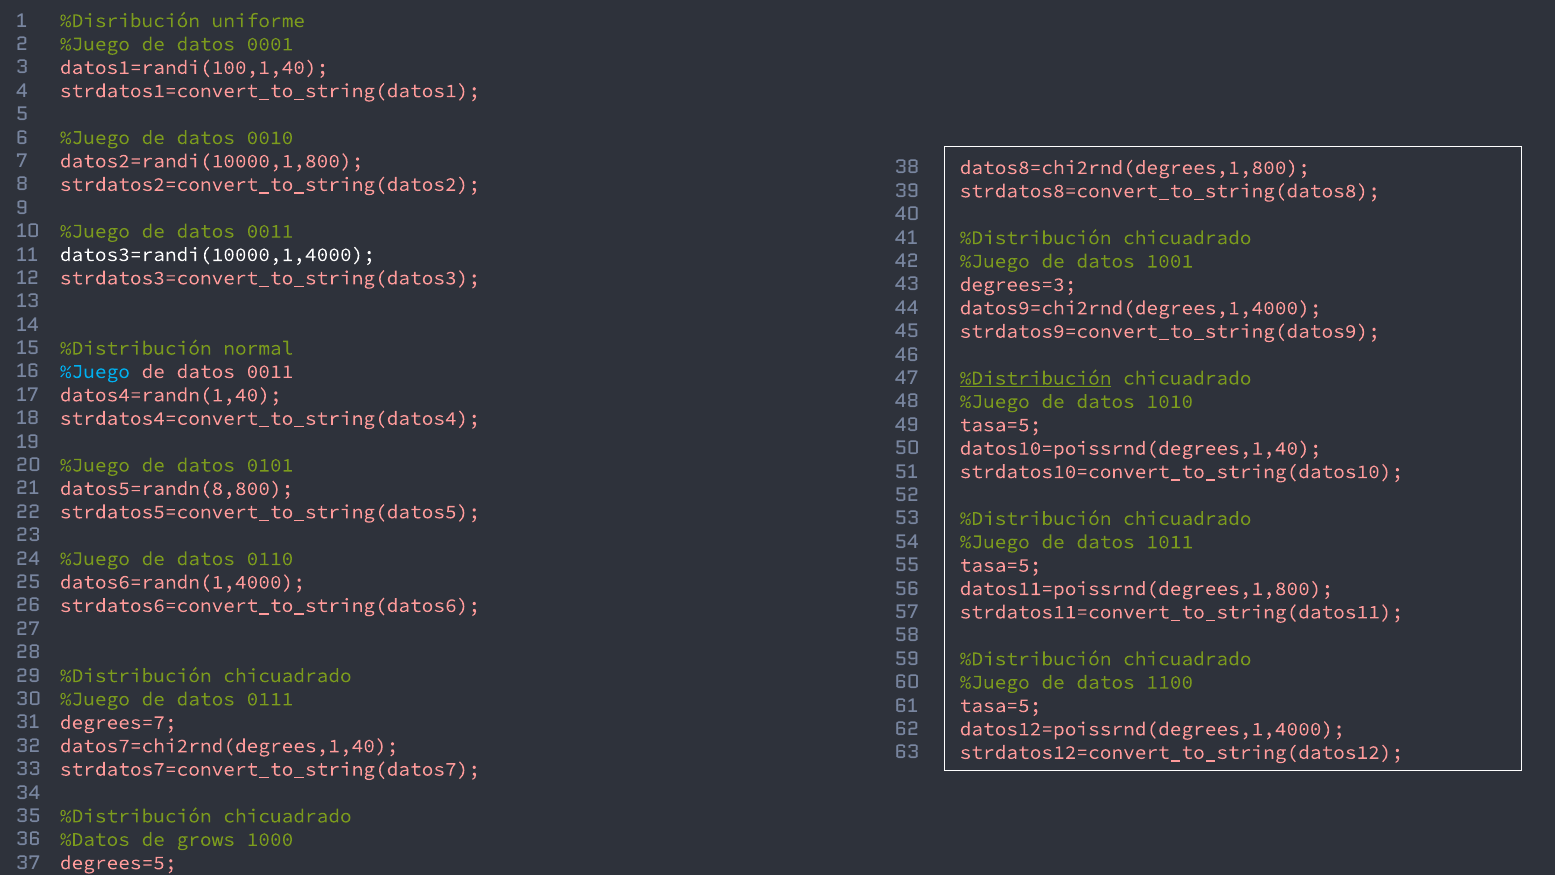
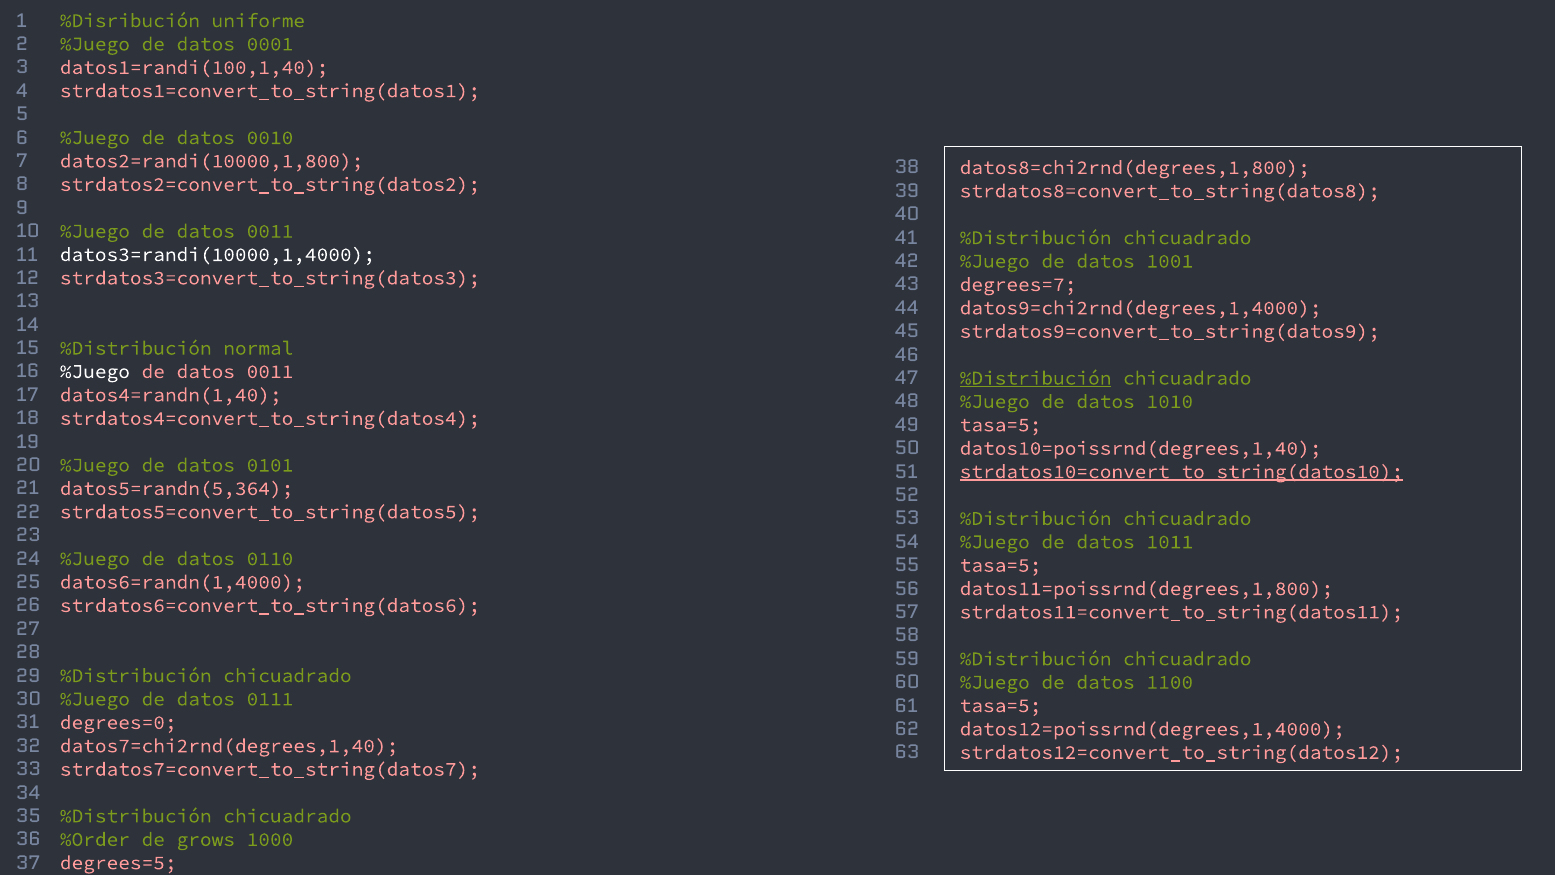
degrees=3: degrees=3 -> degrees=7 (1018, 284)
%Juego colour: light blue -> white (95, 371)
strdatos10=convert_to_string(datos10 underline: none -> present (1181, 472)
datos5=randn(8,800: datos5=randn(8,800 -> datos5=randn(5,364 (177, 488)
degrees=7: degrees=7 -> degrees=0 (118, 722)
%Datos: %Datos -> %Order (95, 839)
